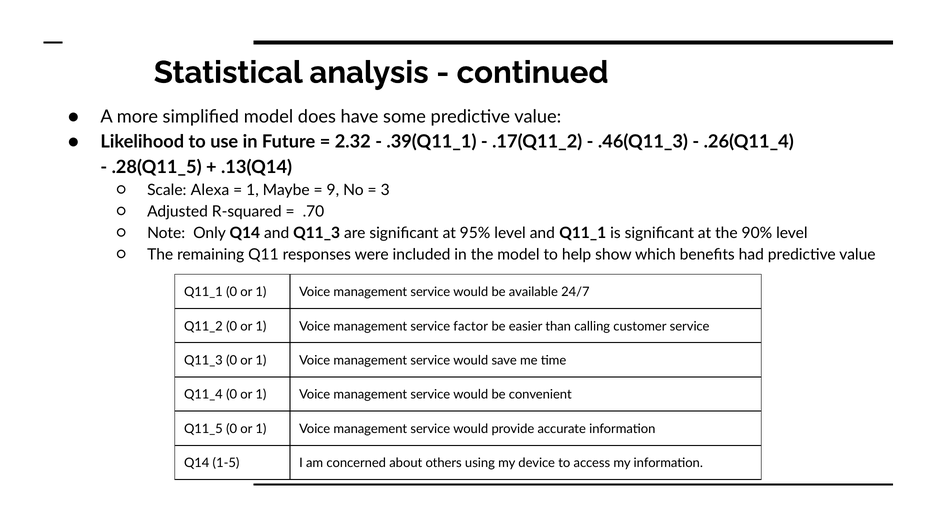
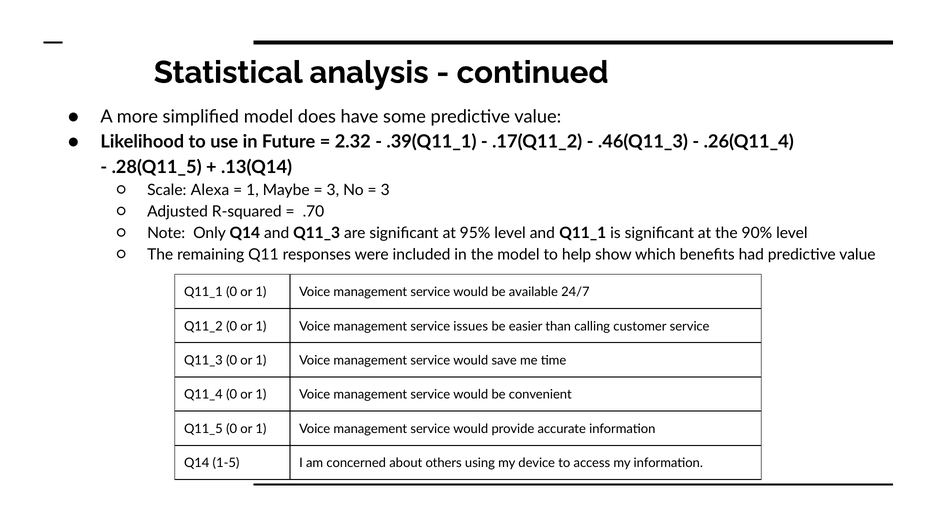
9: 9 -> 3 (333, 190)
factor: factor -> issues (471, 327)
